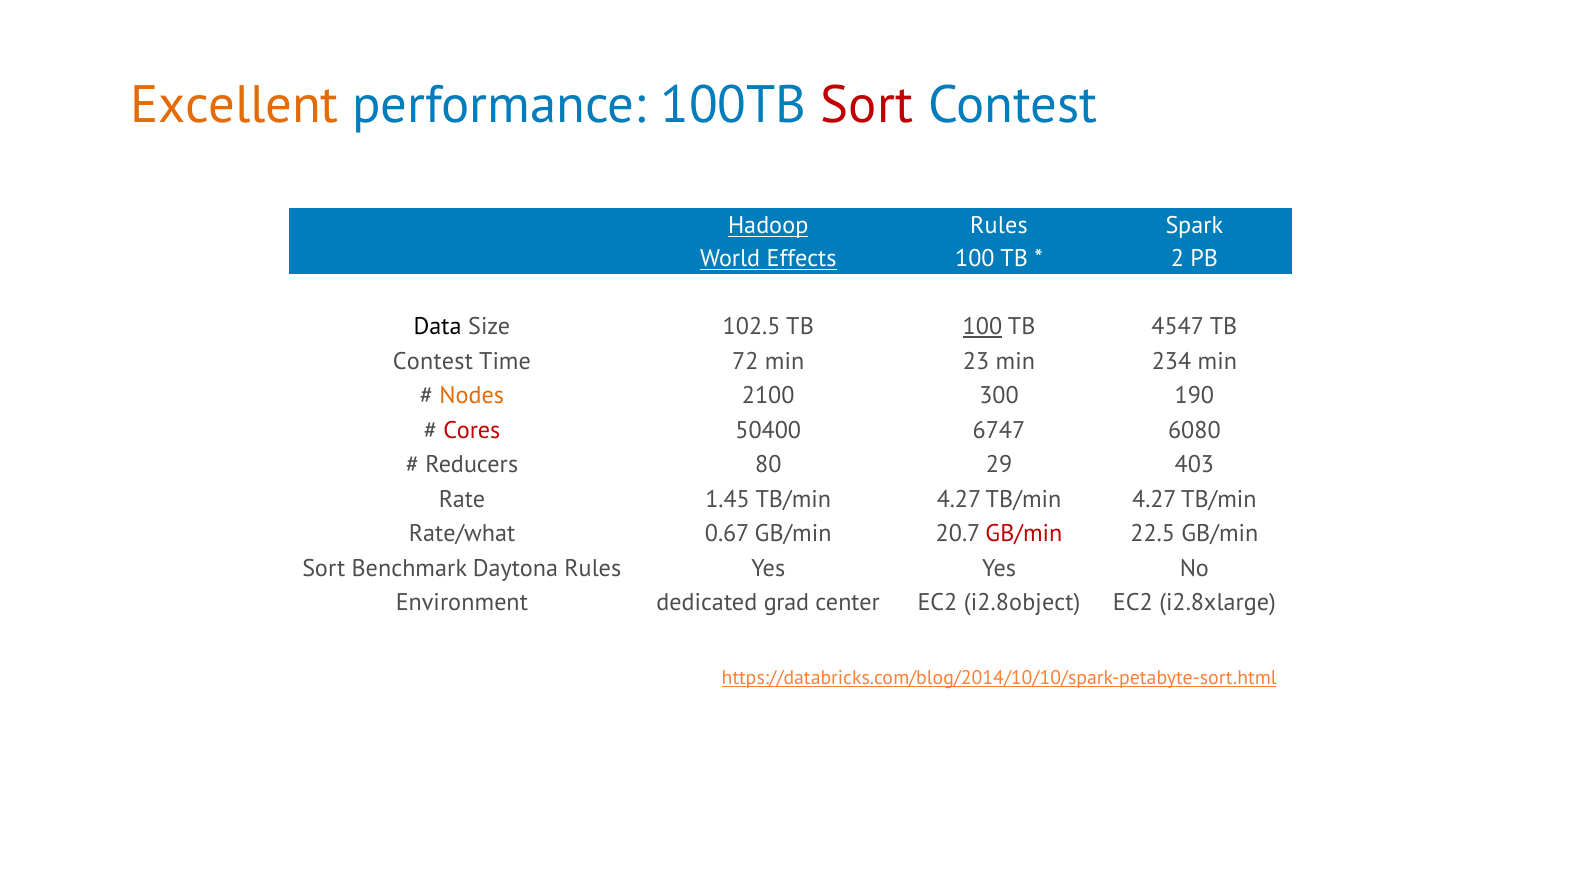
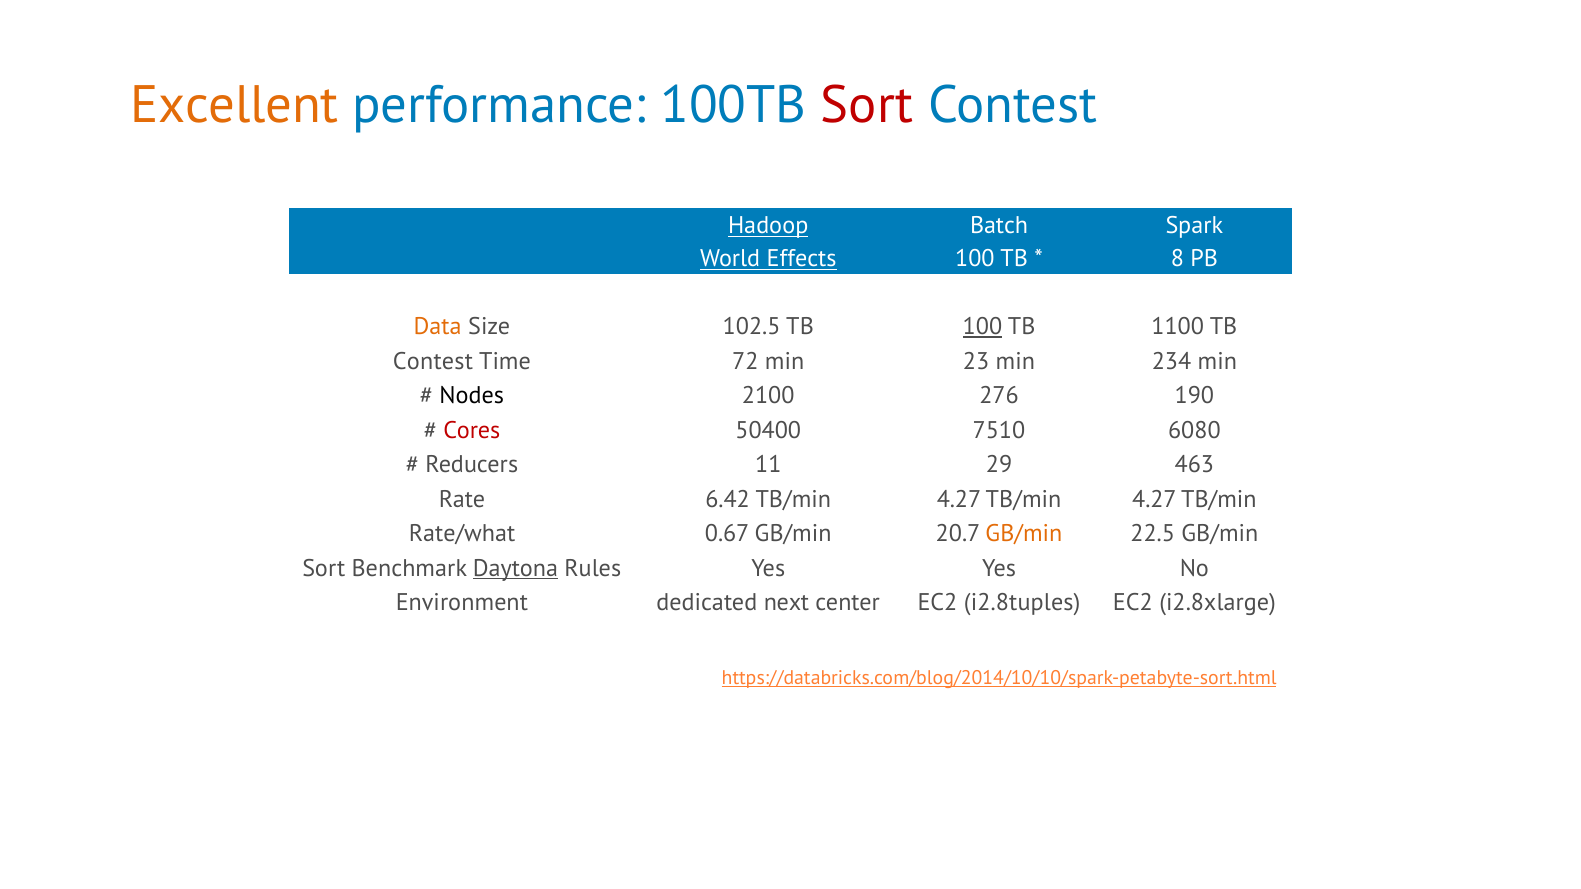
Hadoop Rules: Rules -> Batch (999, 226)
2: 2 -> 8 (1177, 259)
Data colour: black -> orange (438, 327)
4547: 4547 -> 1100 (1178, 327)
Nodes colour: orange -> black (472, 396)
300: 300 -> 276 (999, 396)
6747: 6747 -> 7510 (999, 430)
80: 80 -> 11 (768, 465)
403: 403 -> 463 (1194, 465)
1.45: 1.45 -> 6.42 (728, 499)
GB/min colour: red -> orange (1024, 534)
Daytona underline: none -> present (515, 568)
grad: grad -> next (786, 603)
i2.8object: i2.8object -> i2.8tuples (1022, 603)
